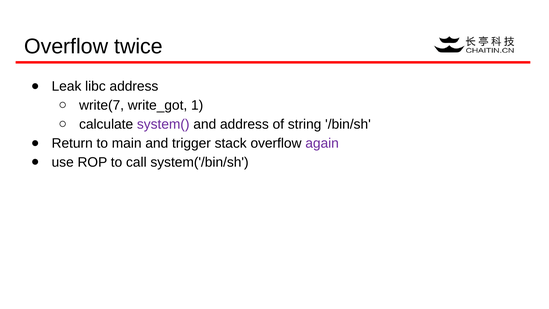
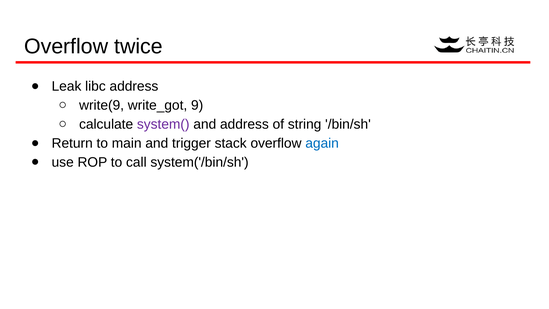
write(7: write(7 -> write(9 (102, 105)
1: 1 -> 9 (197, 105)
again colour: purple -> blue (322, 143)
